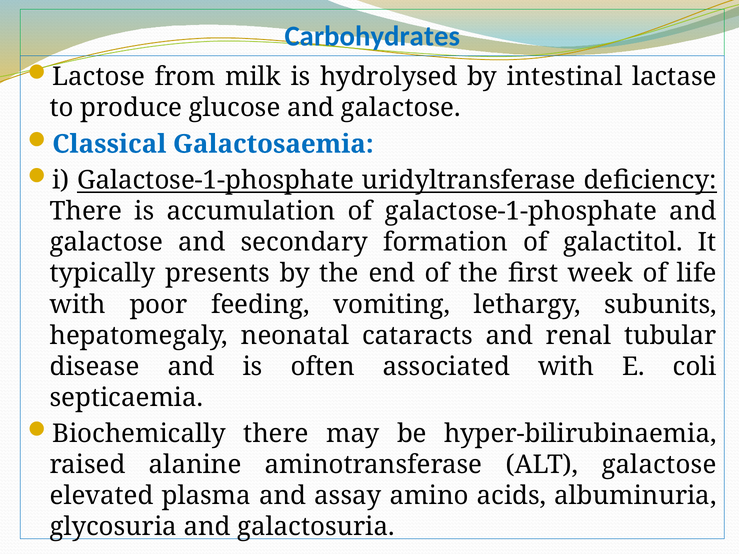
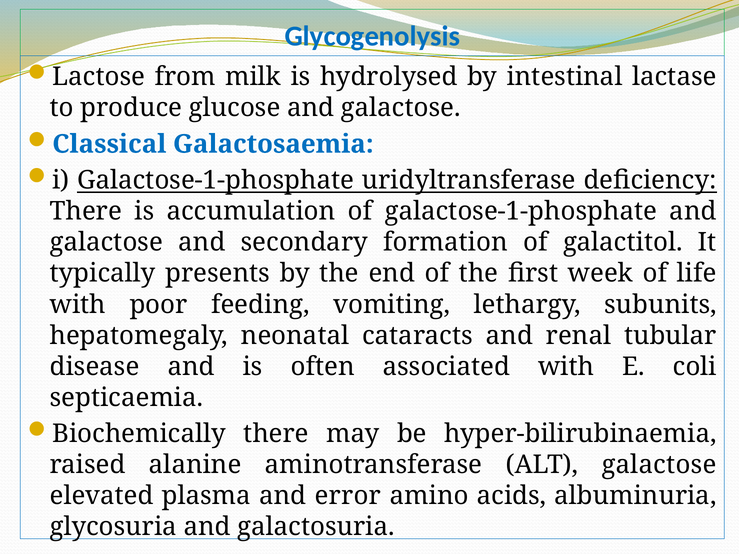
Carbohydrates: Carbohydrates -> Glycogenolysis (372, 36)
assay: assay -> error (348, 496)
